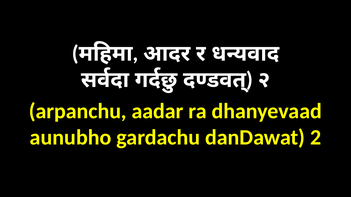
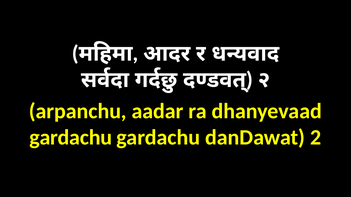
aunubho: aunubho -> gardachu (71, 138)
